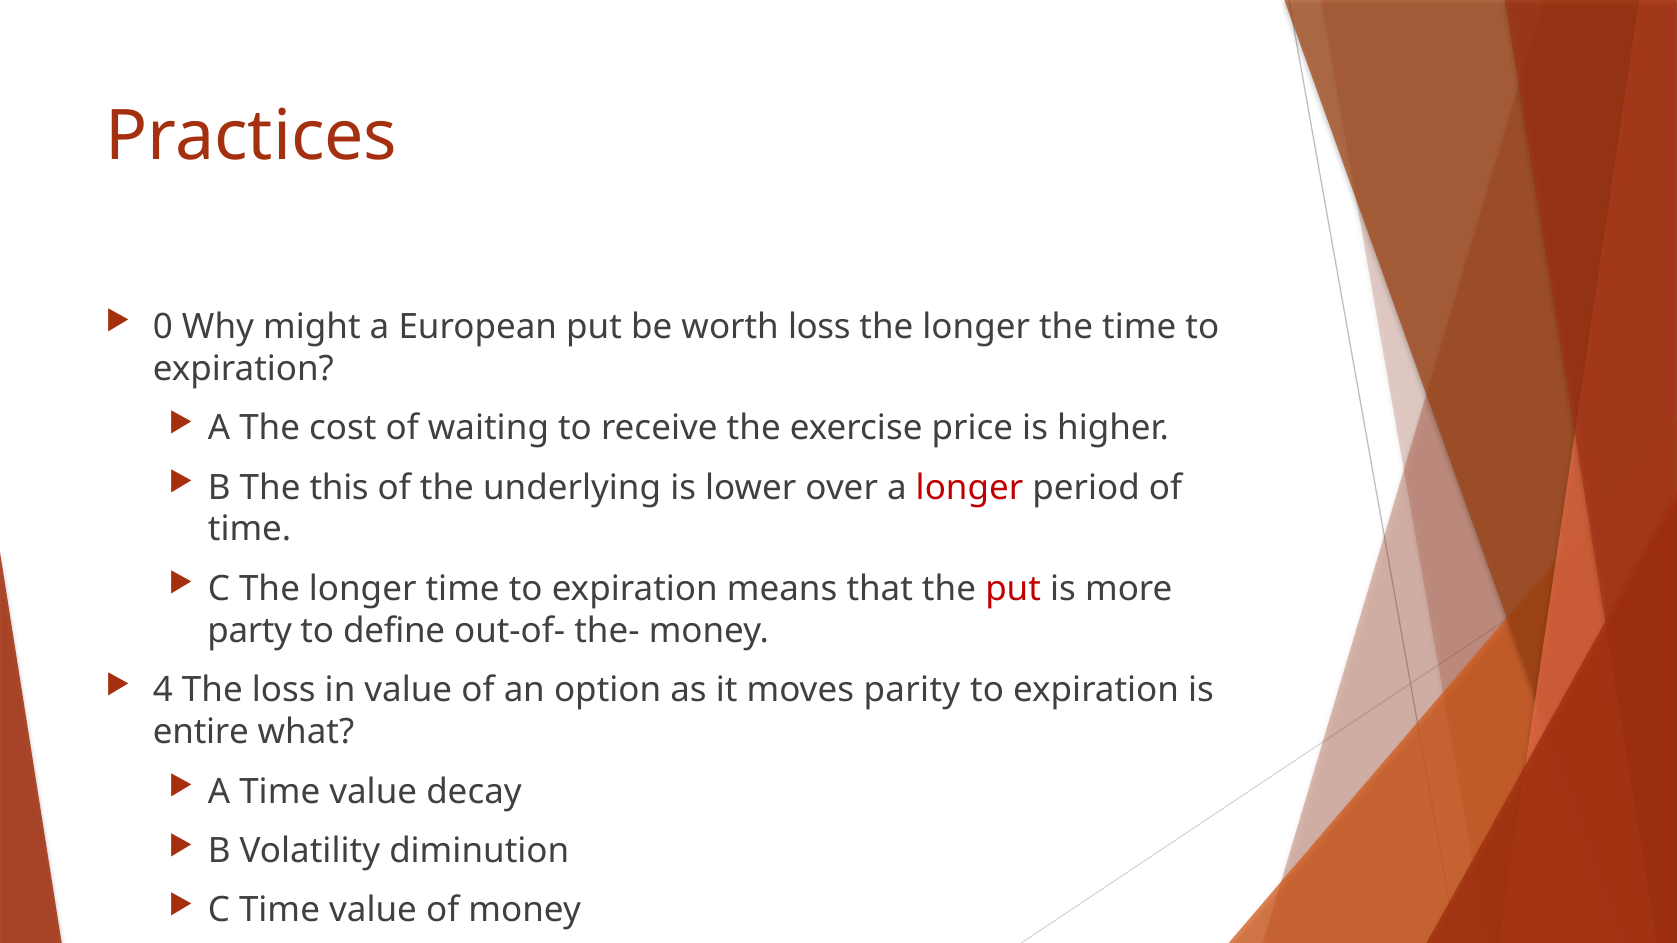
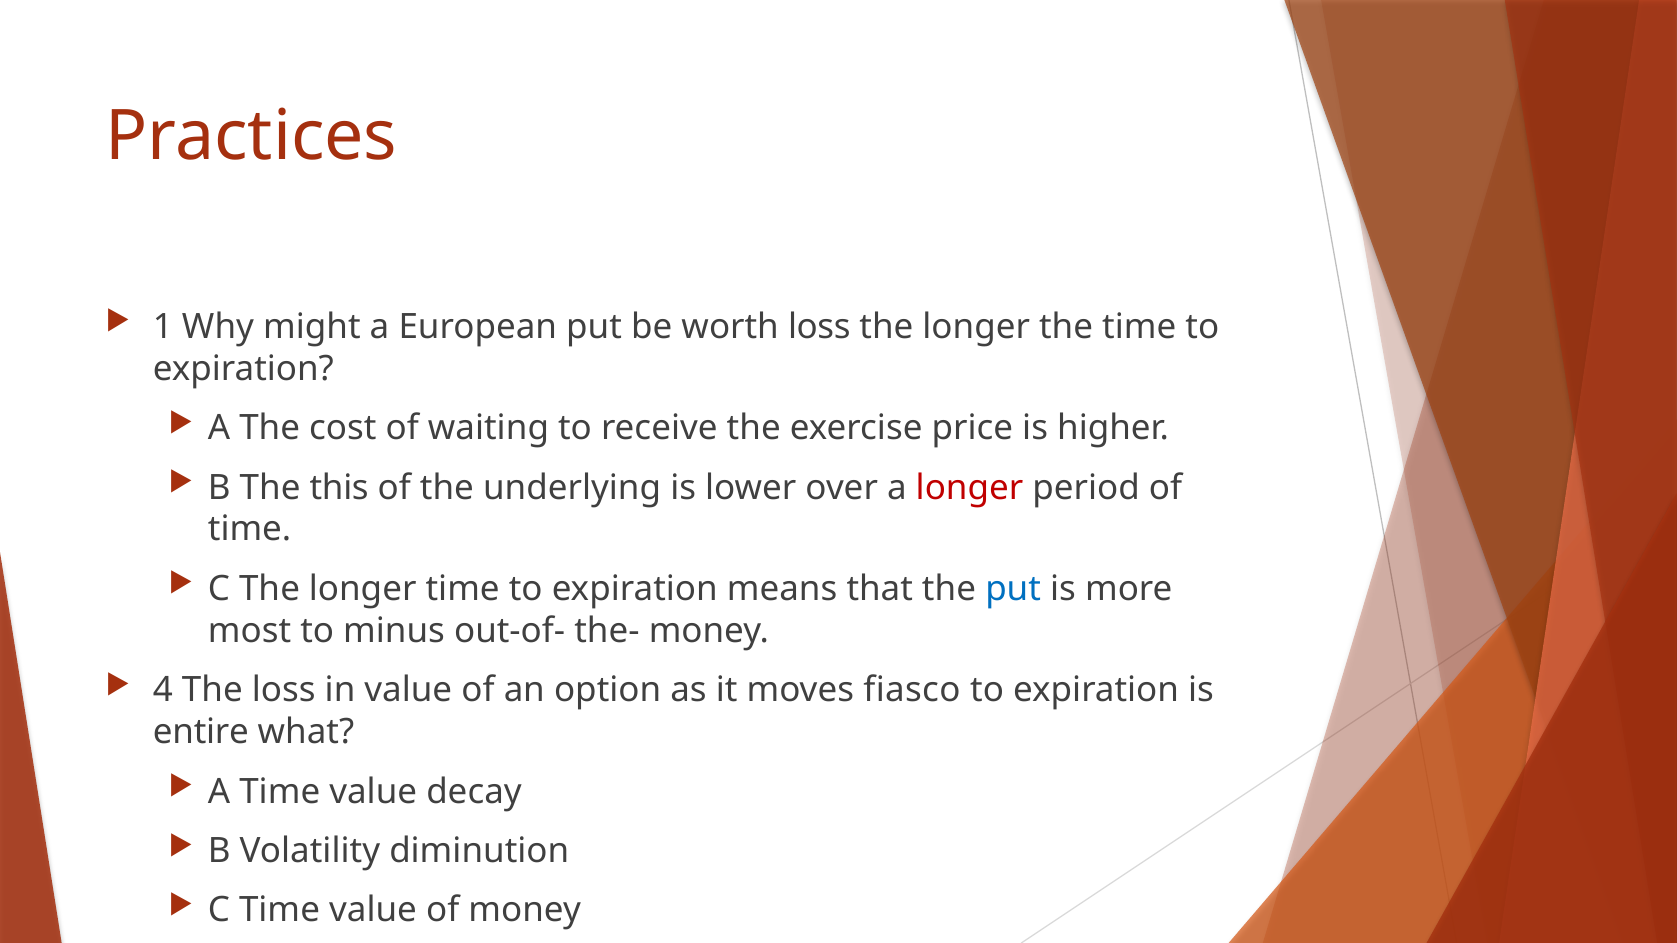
0: 0 -> 1 (163, 327)
put colour: red -> blue (1013, 589)
party: party -> most (250, 631)
define: define -> minus (394, 631)
parity: parity -> fiasco (912, 690)
